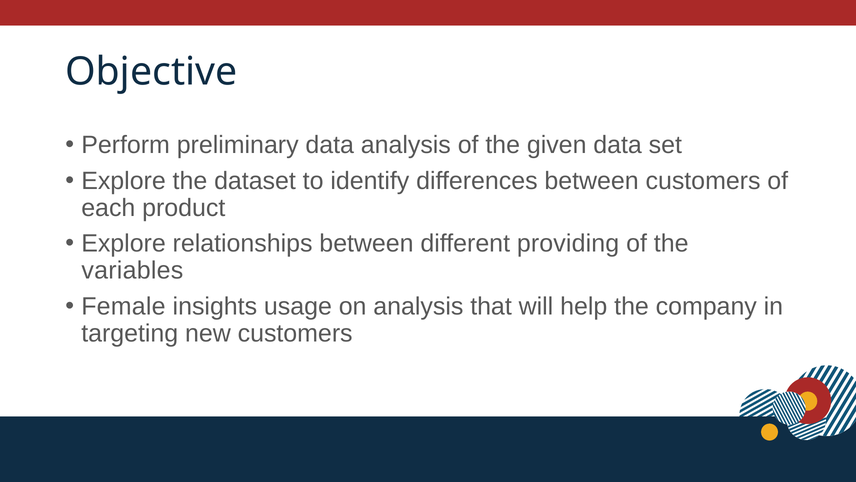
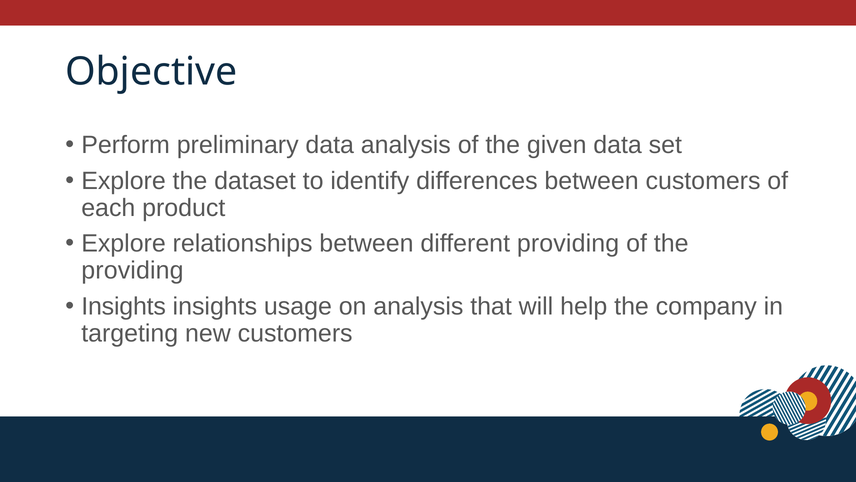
variables: variables -> providing (132, 270)
Female: Female -> Insights (124, 306)
